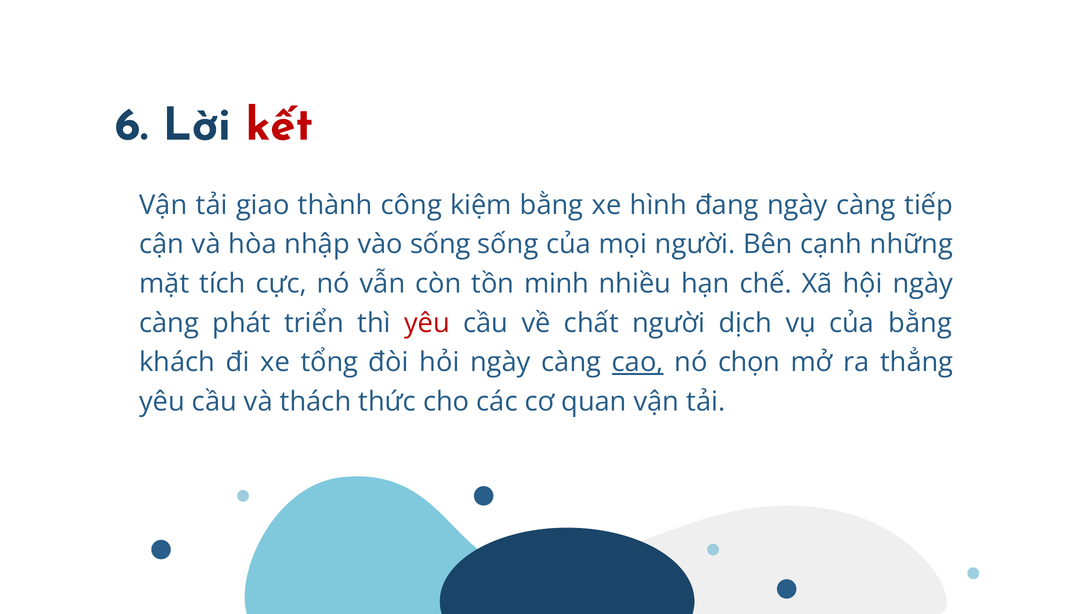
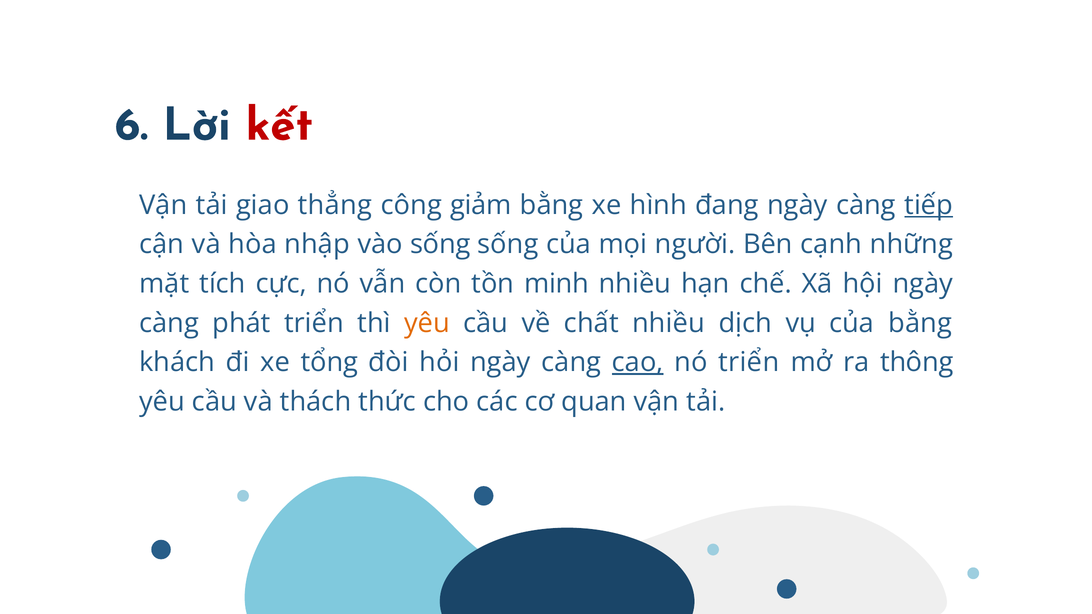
thành: thành -> thẳng (335, 205)
kiệm: kiệm -> giảm (481, 205)
tiếp underline: none -> present (929, 205)
yêu colour: red -> orange (427, 323)
chất người: người -> nhiều (669, 323)
nó chọn: chọn -> triển (749, 362)
thẳng: thẳng -> thông (917, 362)
